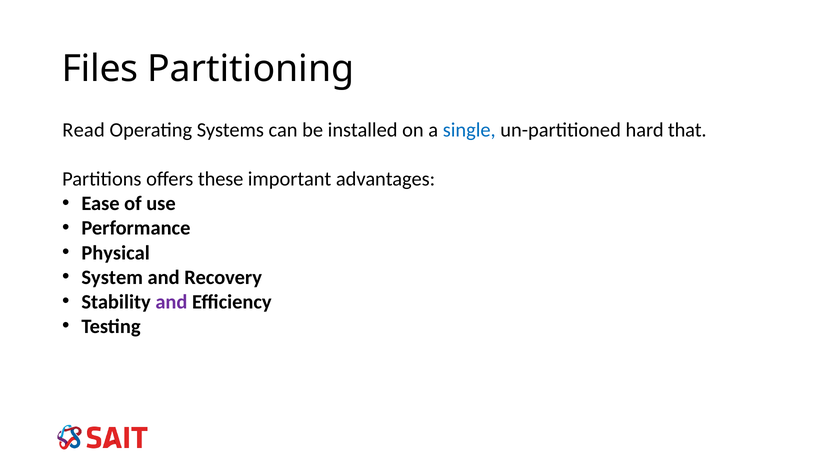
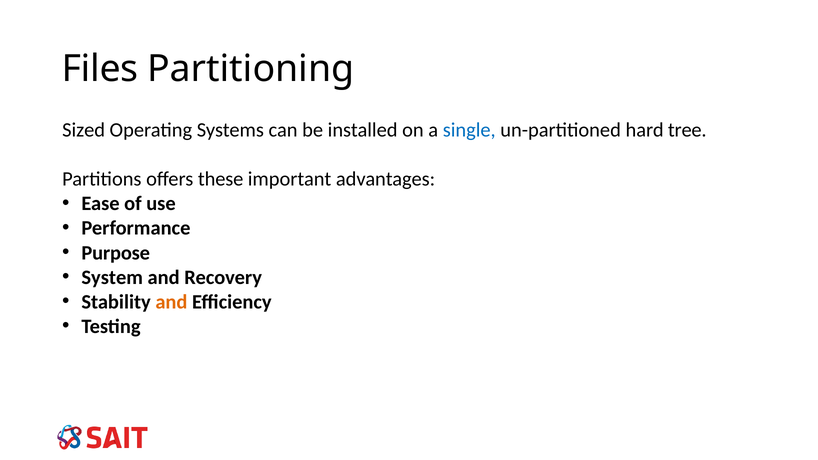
Read: Read -> Sized (84, 130)
that: that -> tree (687, 130)
Physical: Physical -> Purpose (116, 253)
and colour: purple -> orange (171, 302)
